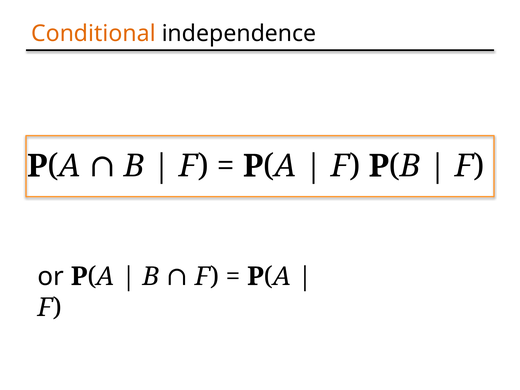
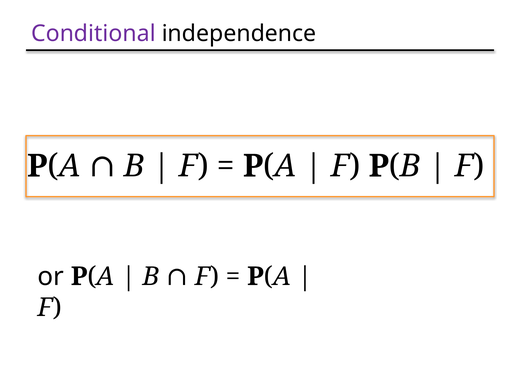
Conditional colour: orange -> purple (93, 34)
